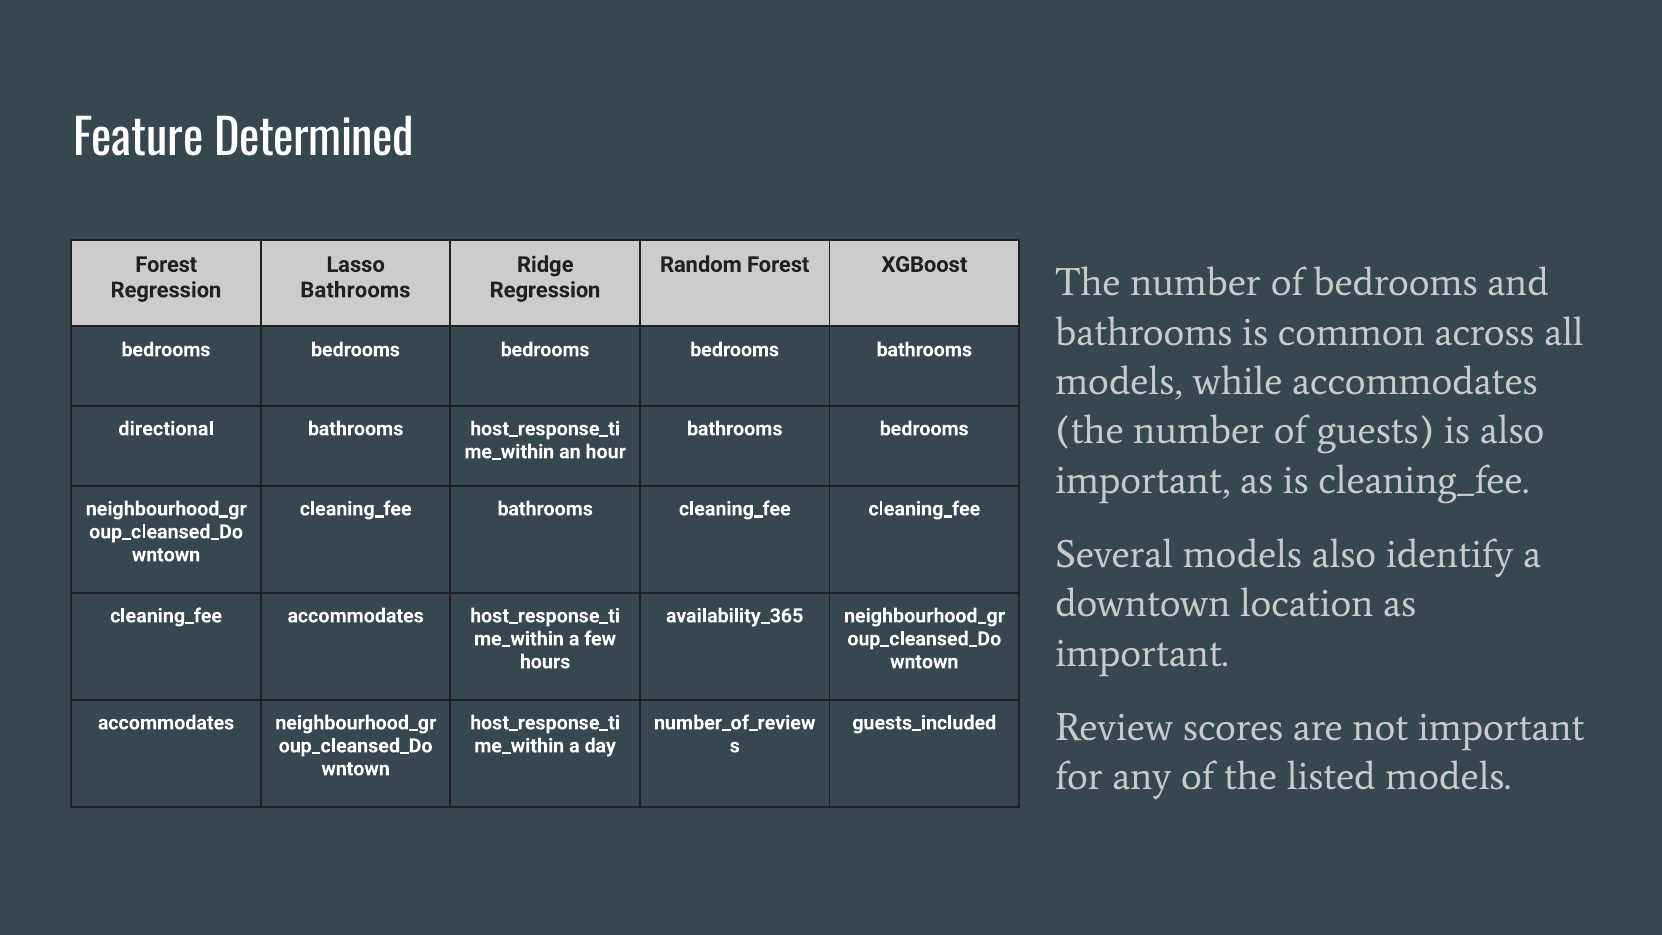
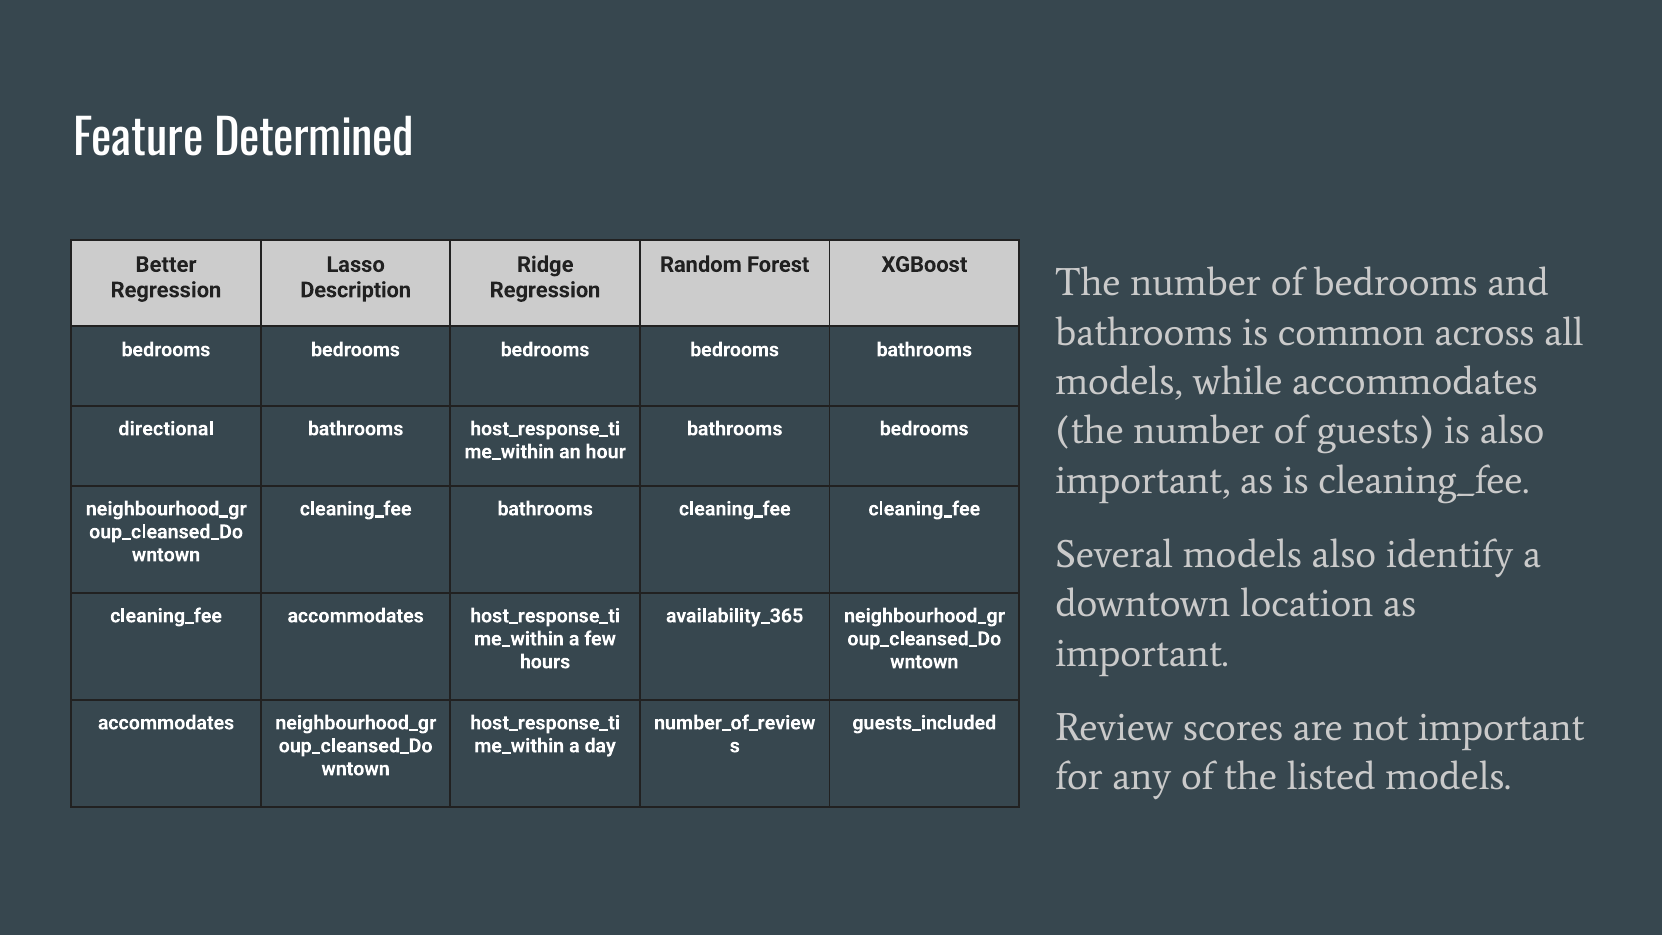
Forest: Forest -> Better (166, 265)
Bathrooms: Bathrooms -> Description (356, 290)
